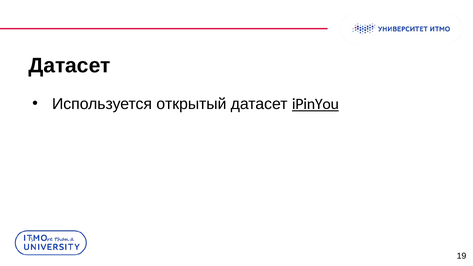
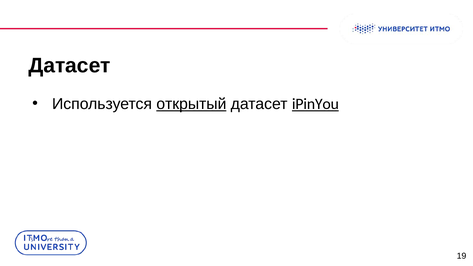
открытый underline: none -> present (191, 104)
